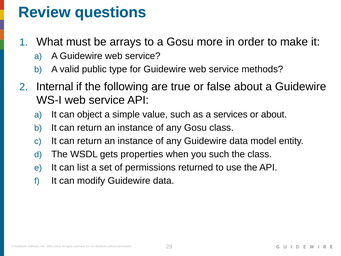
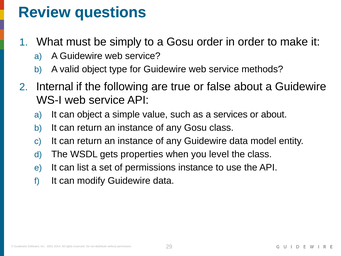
arrays: arrays -> simply (125, 42)
Gosu more: more -> order (210, 42)
valid public: public -> object (94, 69)
you such: such -> level (219, 154)
permissions returned: returned -> instance (196, 167)
